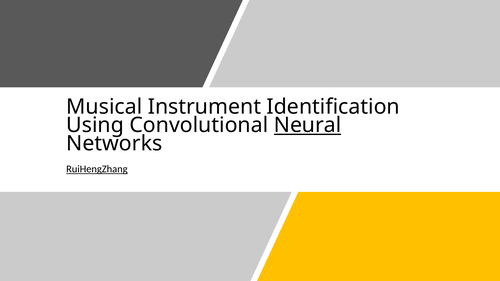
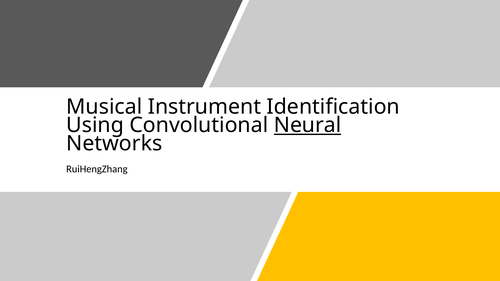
RuiHengZhang underline: present -> none (97, 169)
